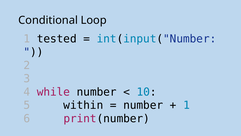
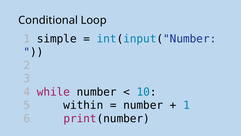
tested: tested -> simple (57, 39)
